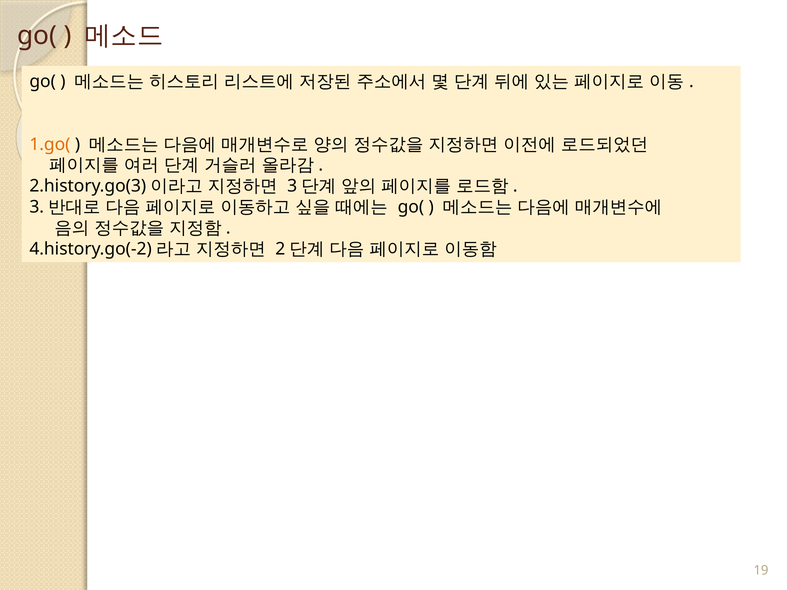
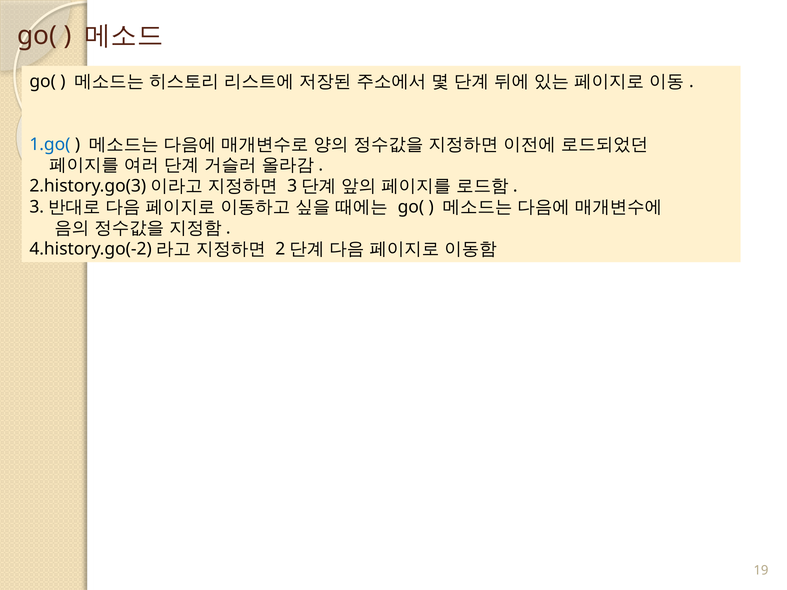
1.go( colour: orange -> blue (50, 144)
